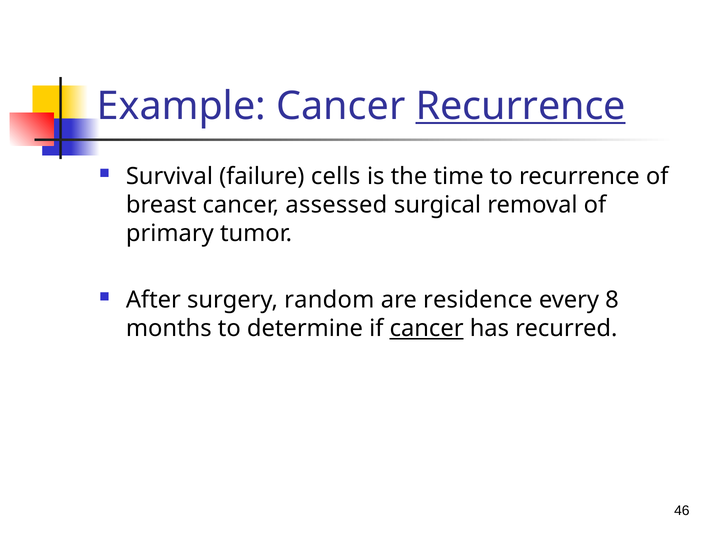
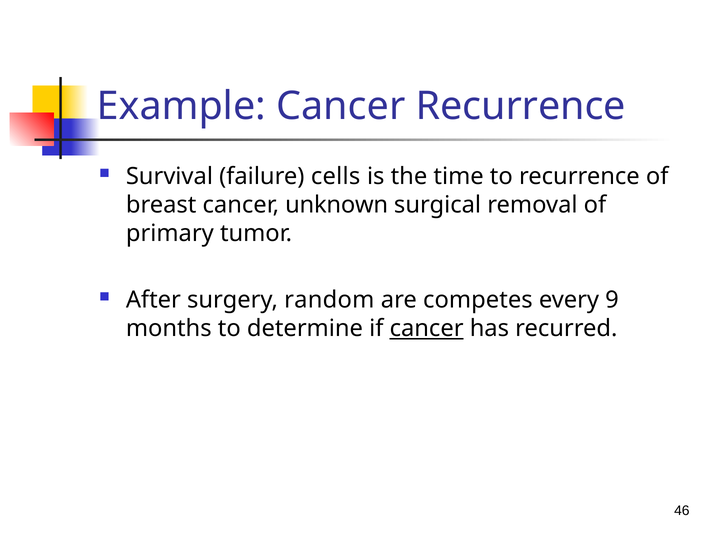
Recurrence underline: present -> none (521, 106)
assessed: assessed -> unknown (337, 205)
residence: residence -> competes (478, 300)
8: 8 -> 9 (612, 300)
